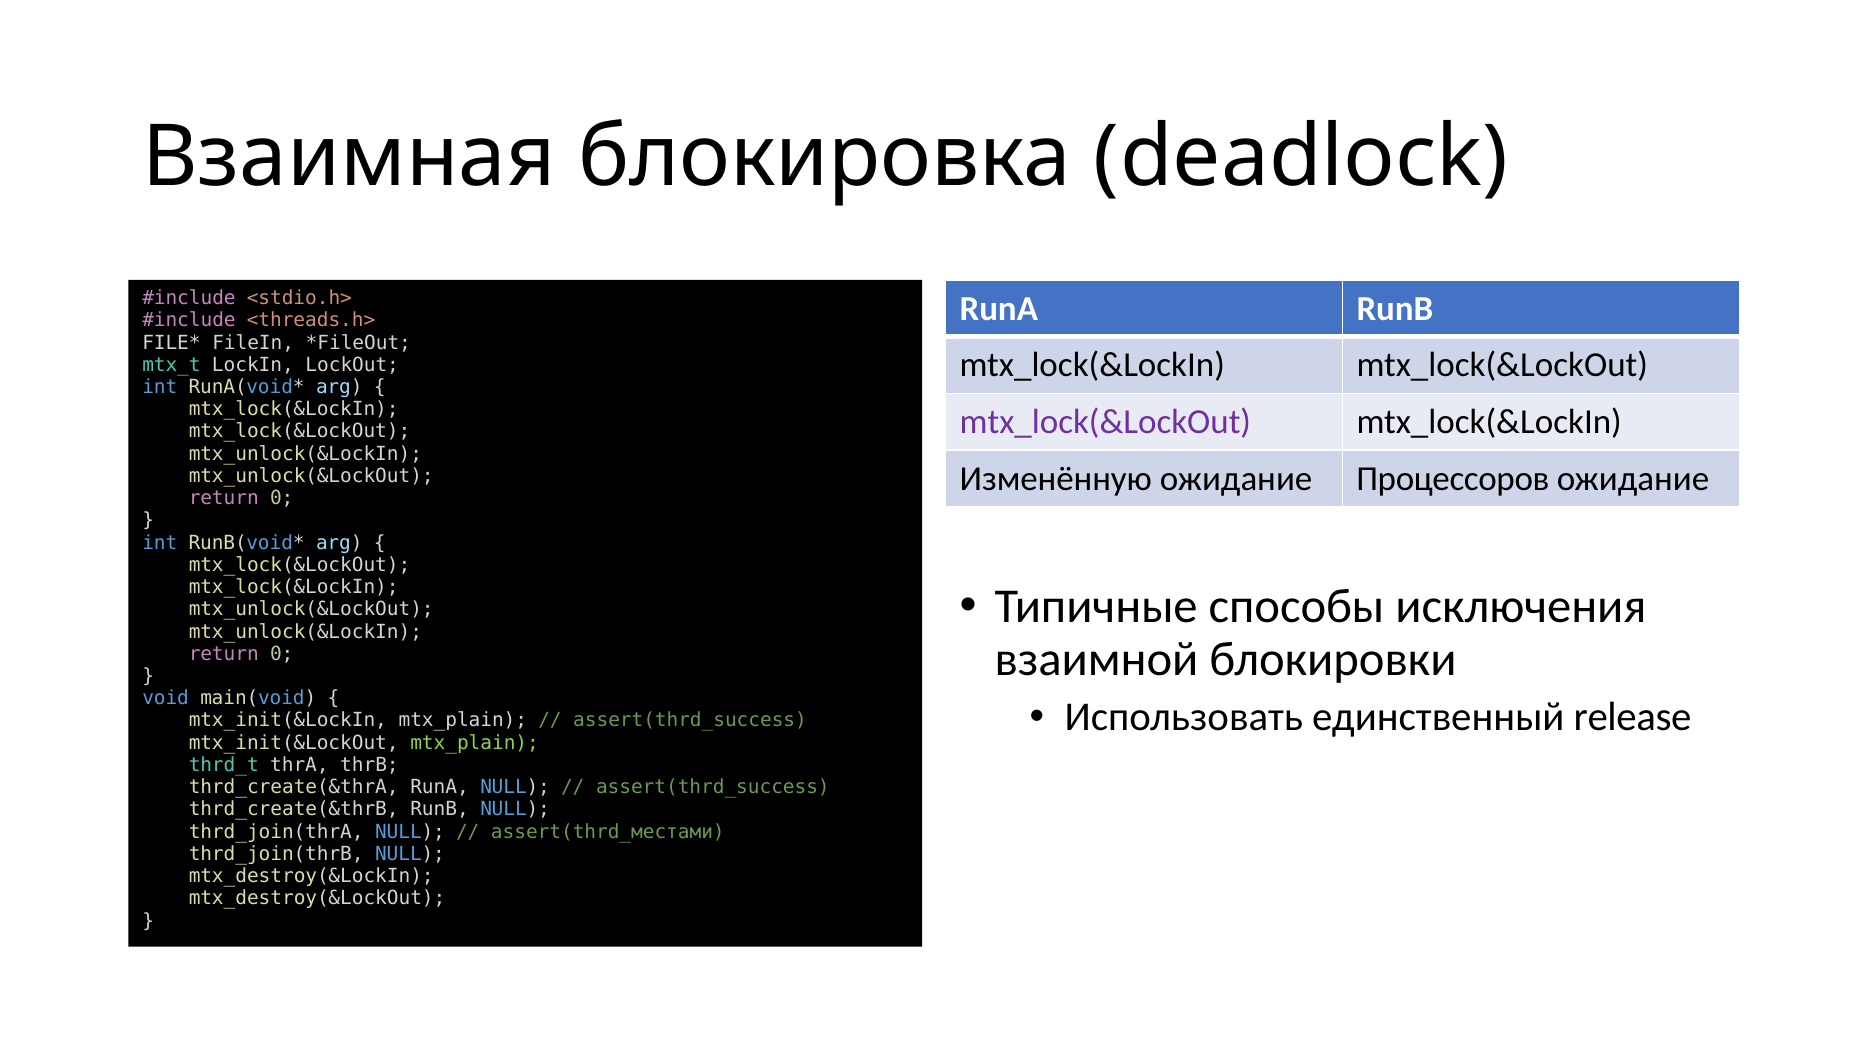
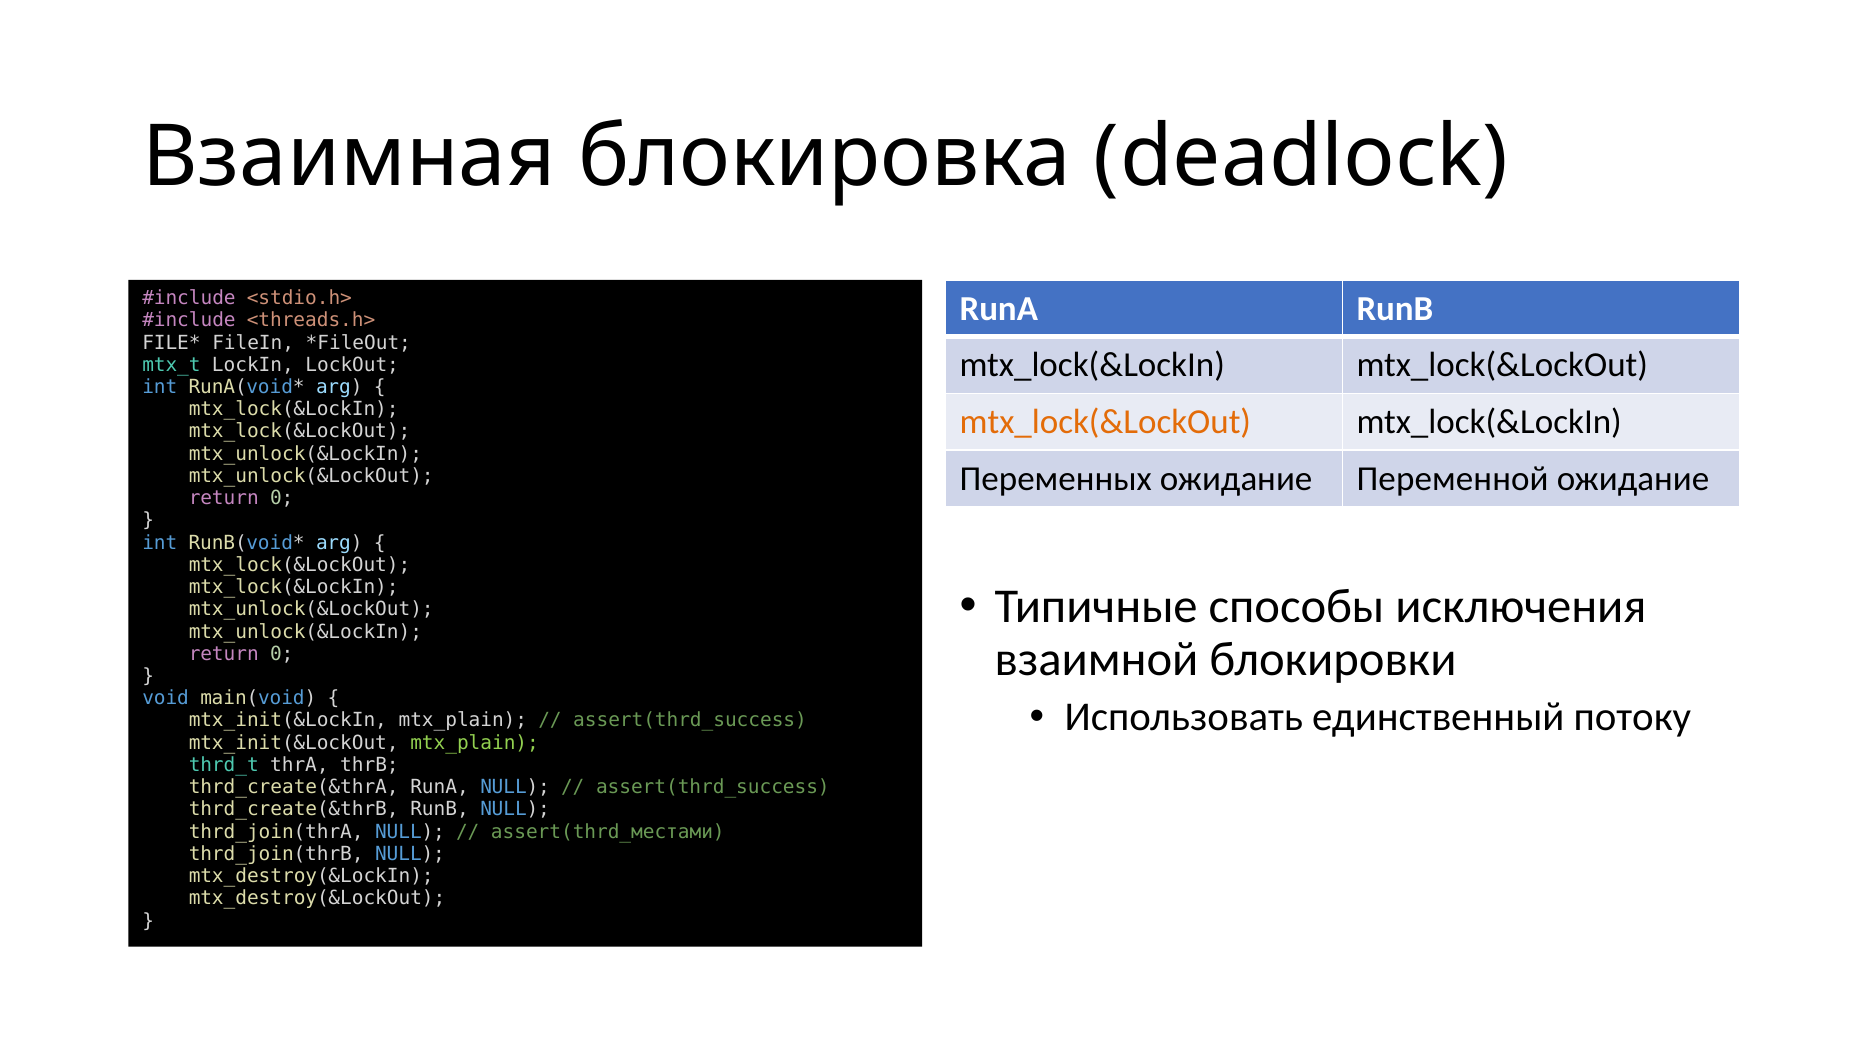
mtx_lock(&LockOut colour: purple -> orange (1105, 422)
Изменённую: Изменённую -> Переменных (1056, 479)
Процессоров: Процессоров -> Переменной (1453, 479)
release: release -> потоку (1632, 717)
